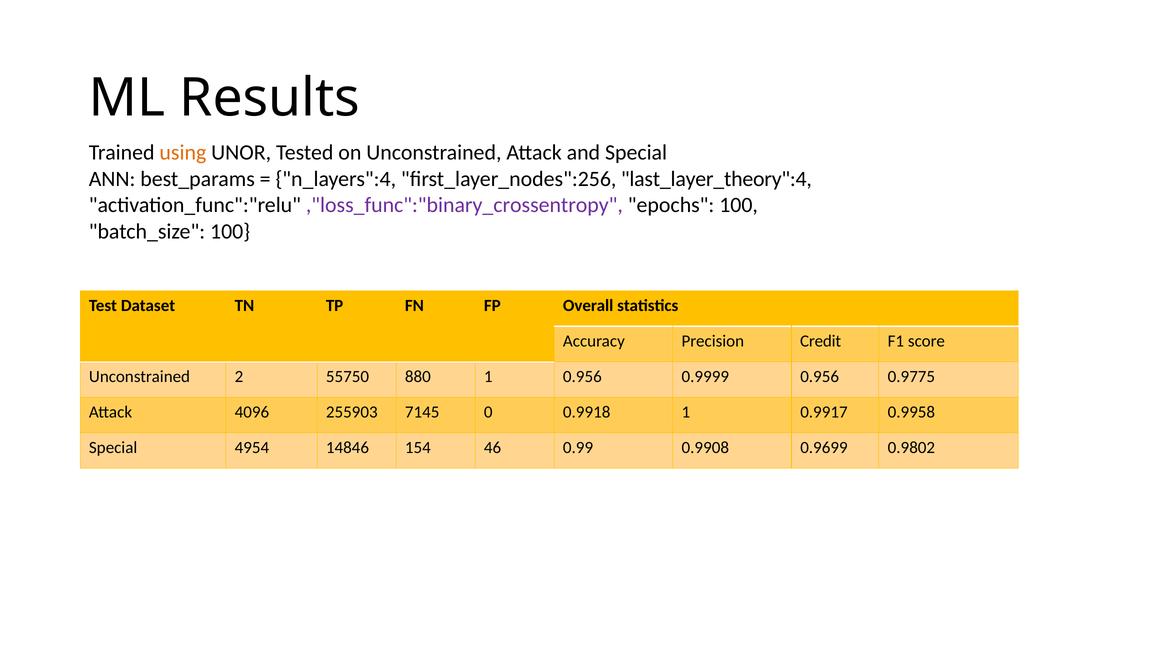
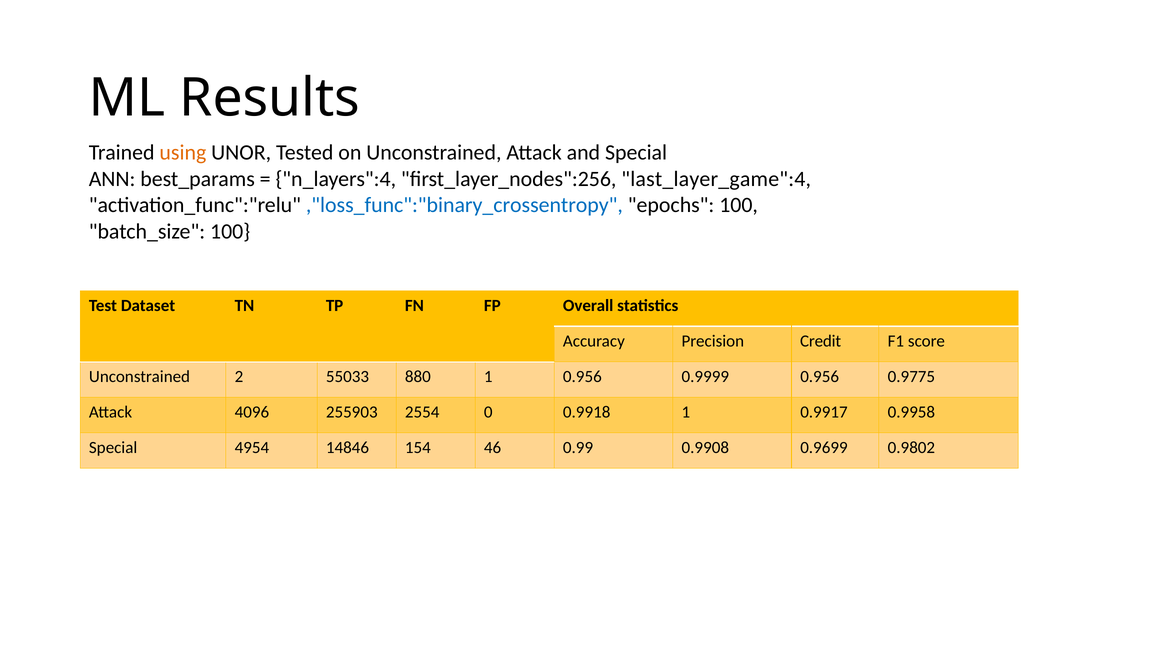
last_layer_theory":4: last_layer_theory":4 -> last_layer_game":4 (716, 179)
,"loss_func":"binary_crossentropy colour: purple -> blue (464, 205)
55750: 55750 -> 55033 (348, 376)
7145: 7145 -> 2554 (422, 412)
